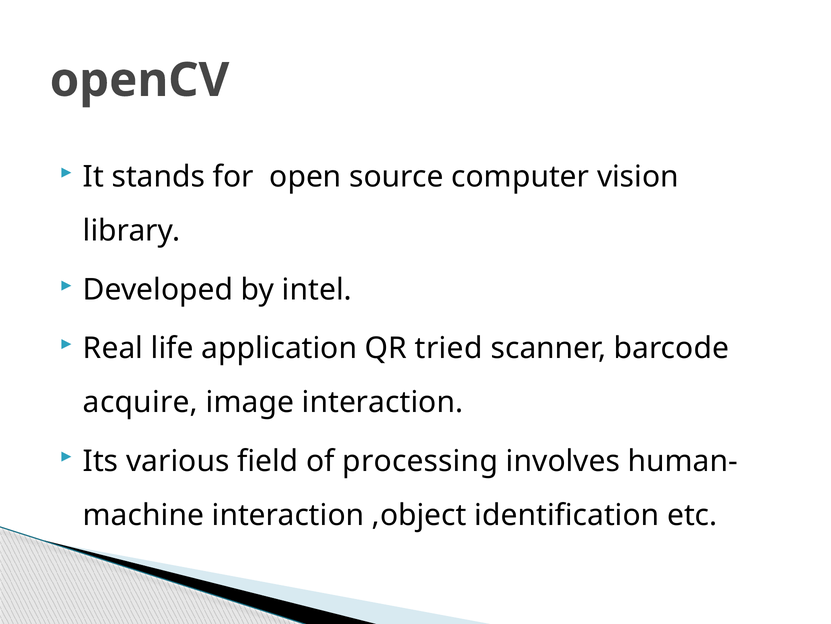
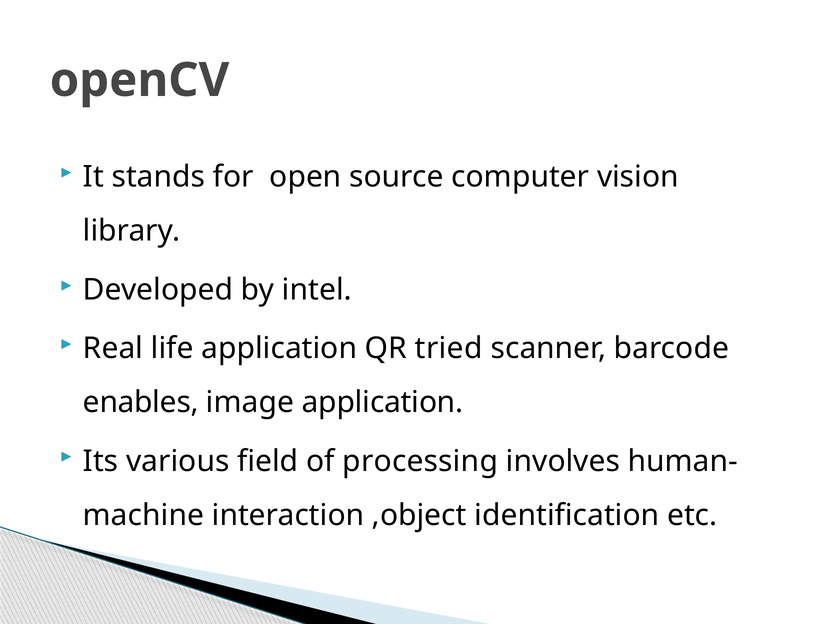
acquire: acquire -> enables (141, 402)
image interaction: interaction -> application (383, 402)
